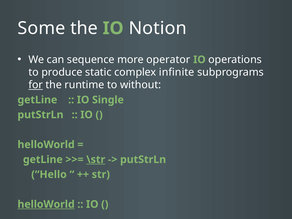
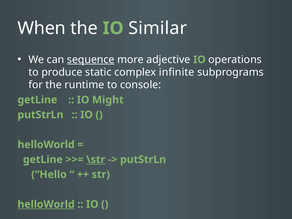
Some: Some -> When (42, 28)
Notion: Notion -> Similar (158, 28)
sequence underline: none -> present (91, 60)
operator: operator -> adjective (168, 60)
for underline: present -> none (36, 85)
without: without -> console (141, 85)
Single: Single -> Might (108, 100)
